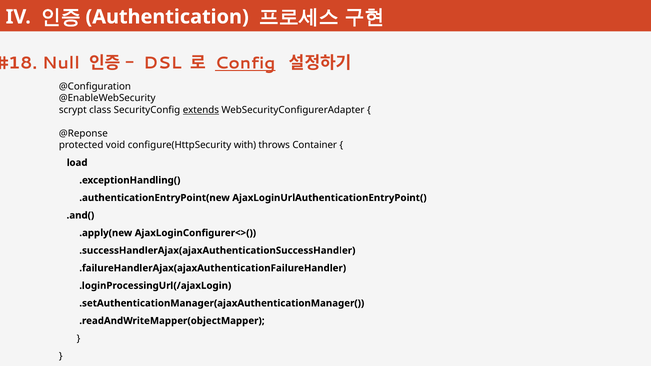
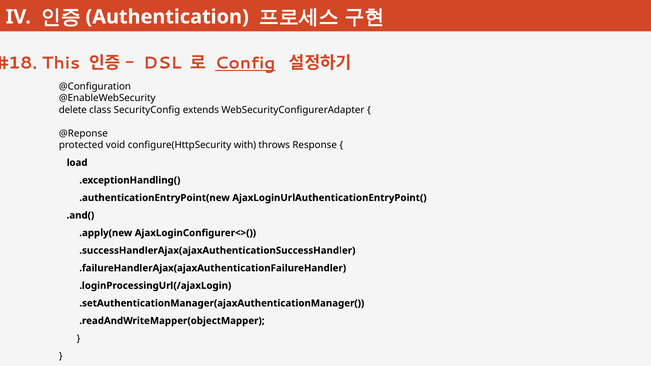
Null: Null -> This (61, 63)
scrypt: scrypt -> delete (73, 110)
extends underline: present -> none (201, 110)
Container: Container -> Response (315, 145)
